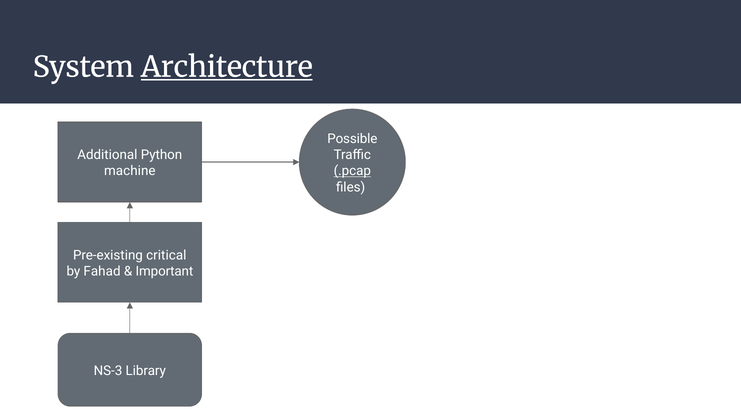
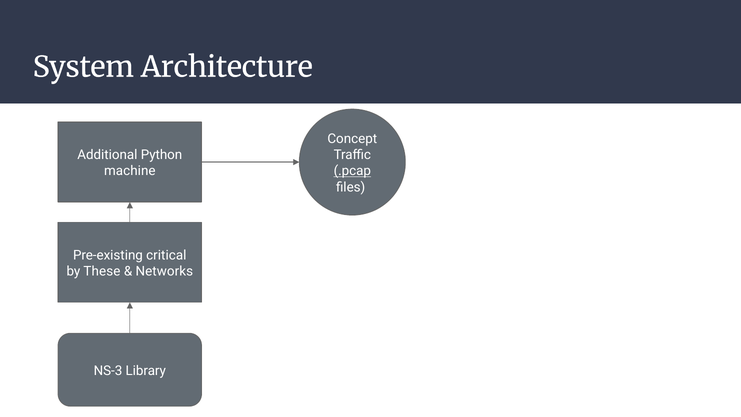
Architecture underline: present -> none (227, 67)
Possible: Possible -> Concept (352, 139)
Fahad: Fahad -> These (102, 271)
Important: Important -> Networks (164, 271)
